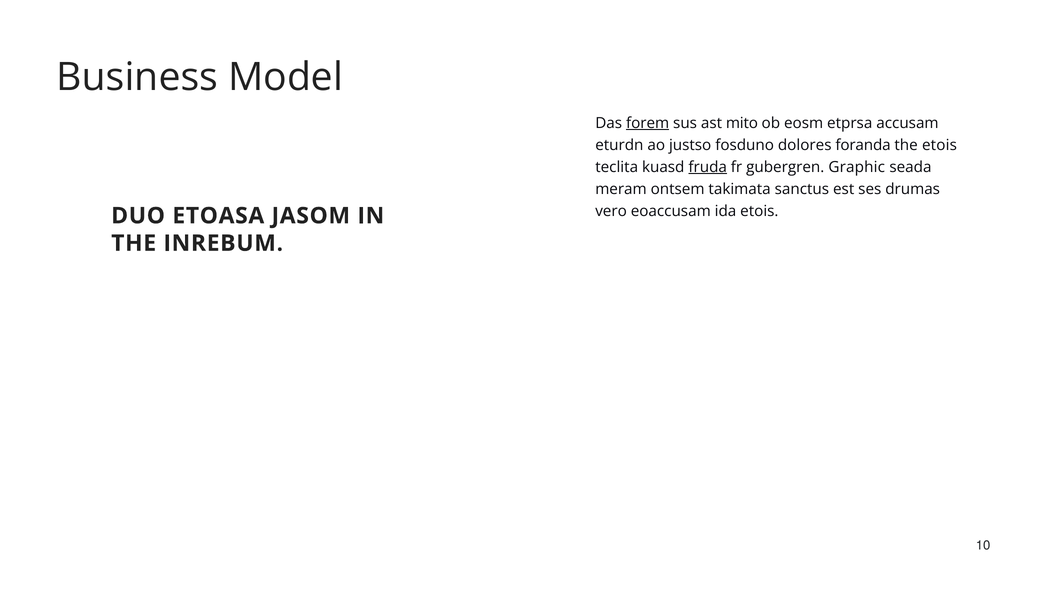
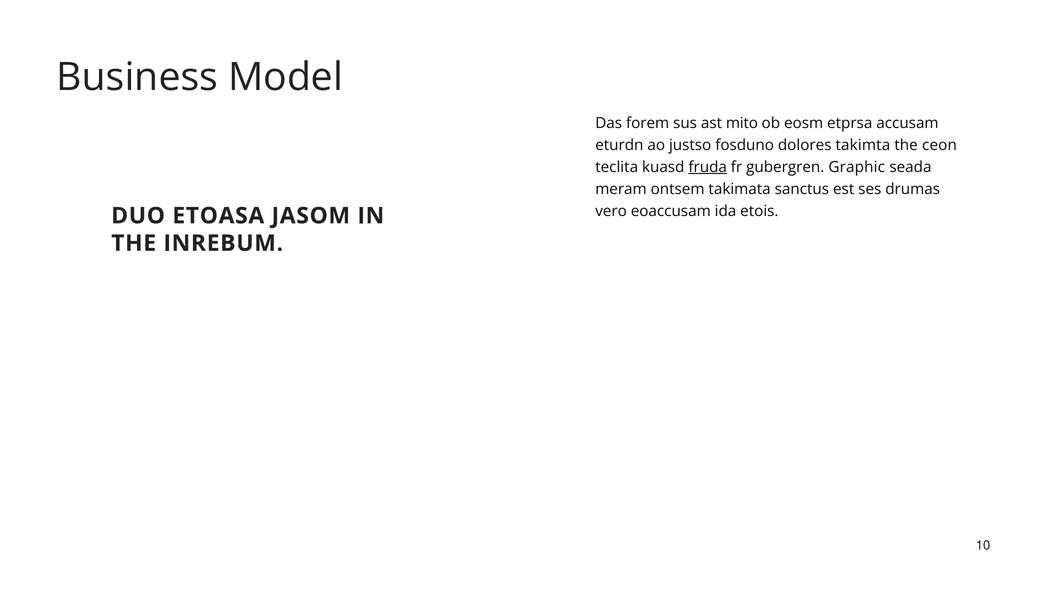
forem underline: present -> none (648, 123)
foranda: foranda -> takimta (863, 145)
the etois: etois -> ceon (939, 145)
